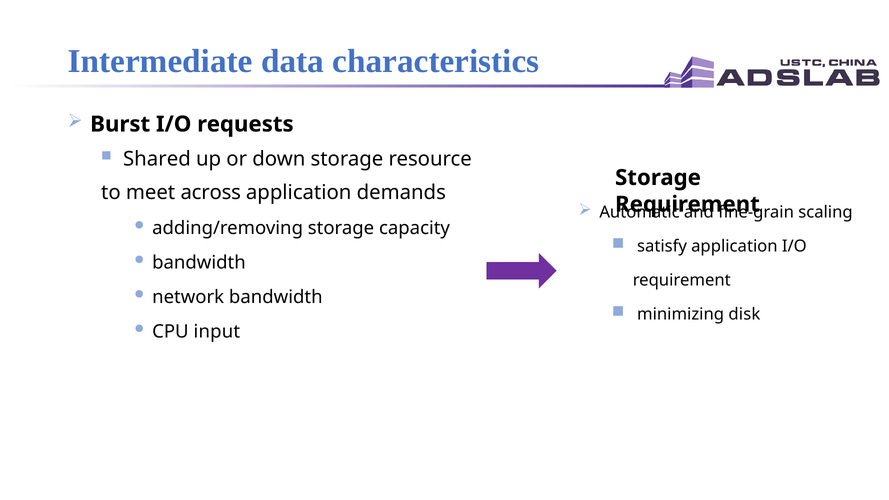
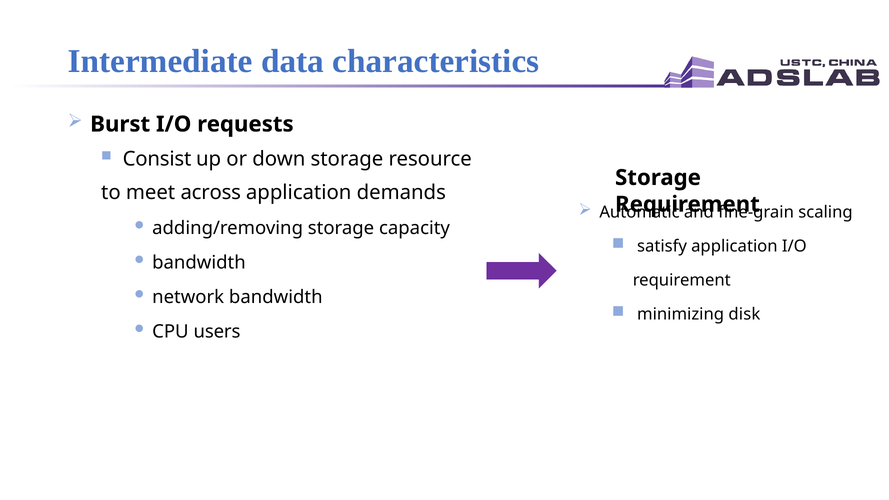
Shared: Shared -> Consist (157, 159)
input: input -> users (217, 331)
